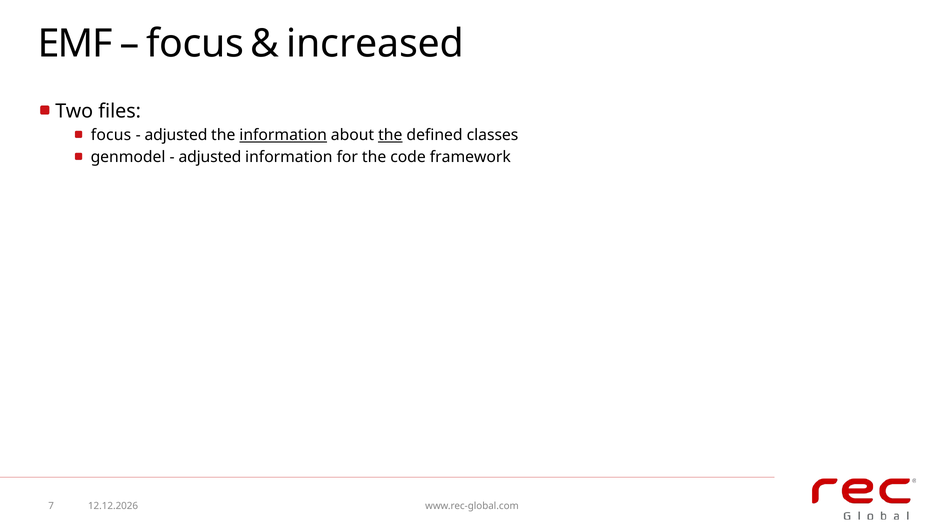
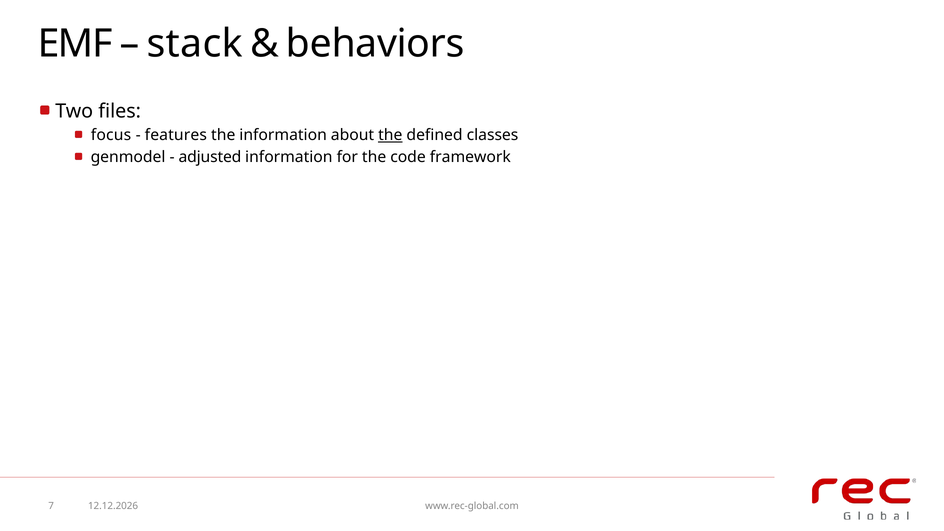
focus: focus -> stack (195, 44)
increased: increased -> behaviors (375, 44)
adjusted: adjusted -> features (176, 135)
information underline: present -> none (283, 135)
